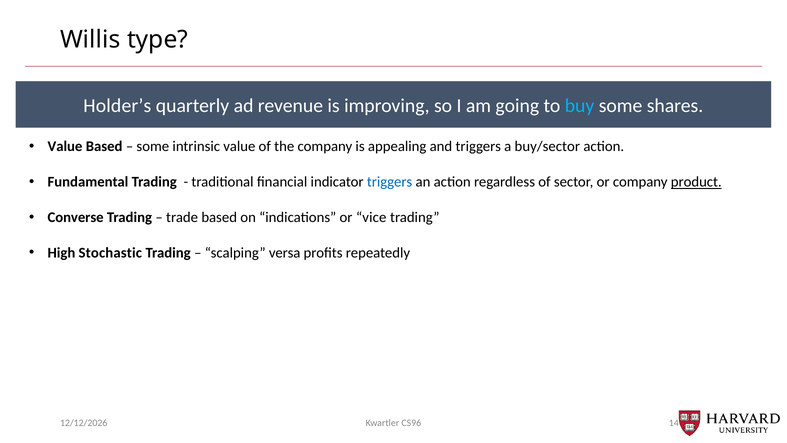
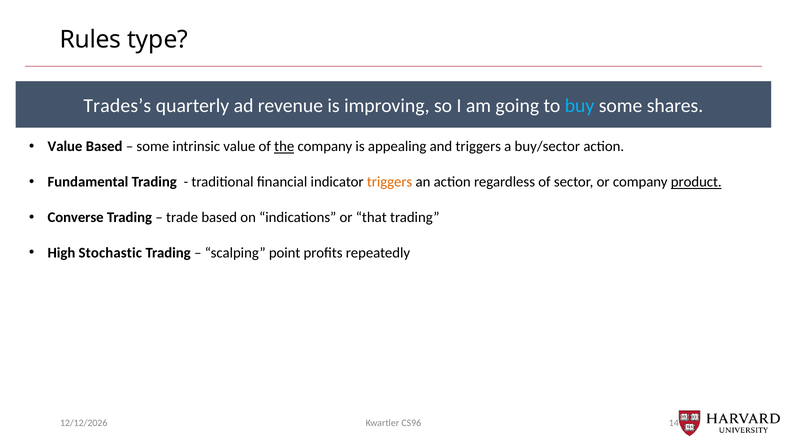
Willis: Willis -> Rules (90, 40)
Holder’s: Holder’s -> Trades’s (117, 106)
the underline: none -> present (284, 146)
triggers colour: blue -> orange (390, 182)
vice: vice -> that (371, 217)
versa: versa -> point (285, 253)
